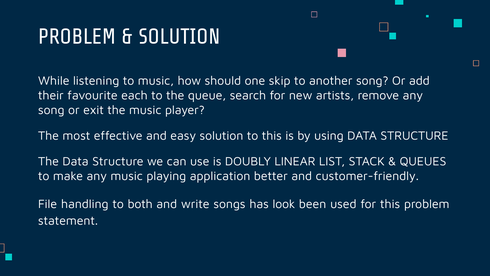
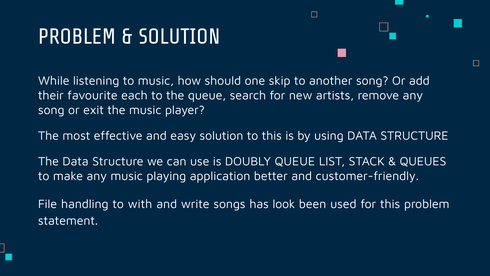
DOUBLY LINEAR: LINEAR -> QUEUE (295, 161)
both: both -> with (140, 204)
